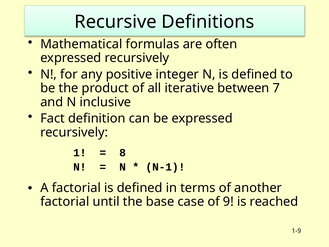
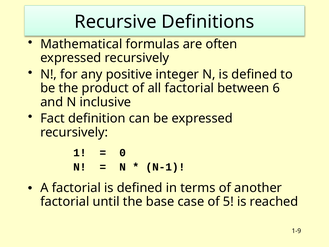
all iterative: iterative -> factorial (189, 88)
7: 7 -> 6 (276, 88)
8: 8 -> 0 (123, 153)
9: 9 -> 5 (228, 201)
